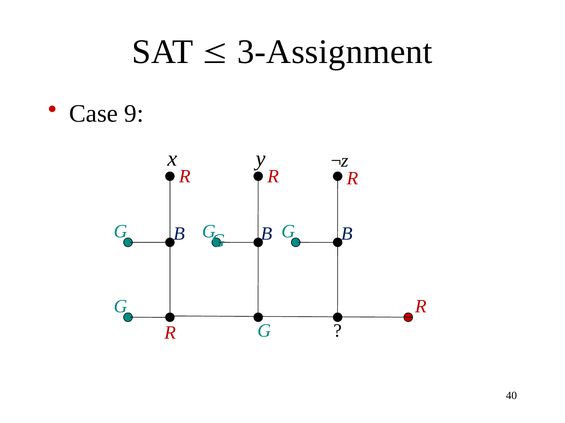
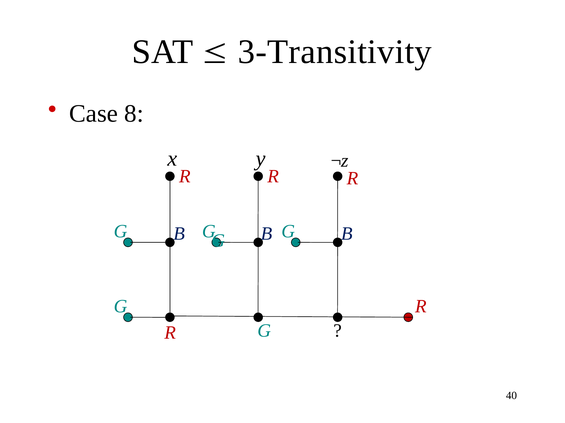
3-Assignment: 3-Assignment -> 3-Transitivity (335, 52)
9: 9 -> 8 (134, 114)
